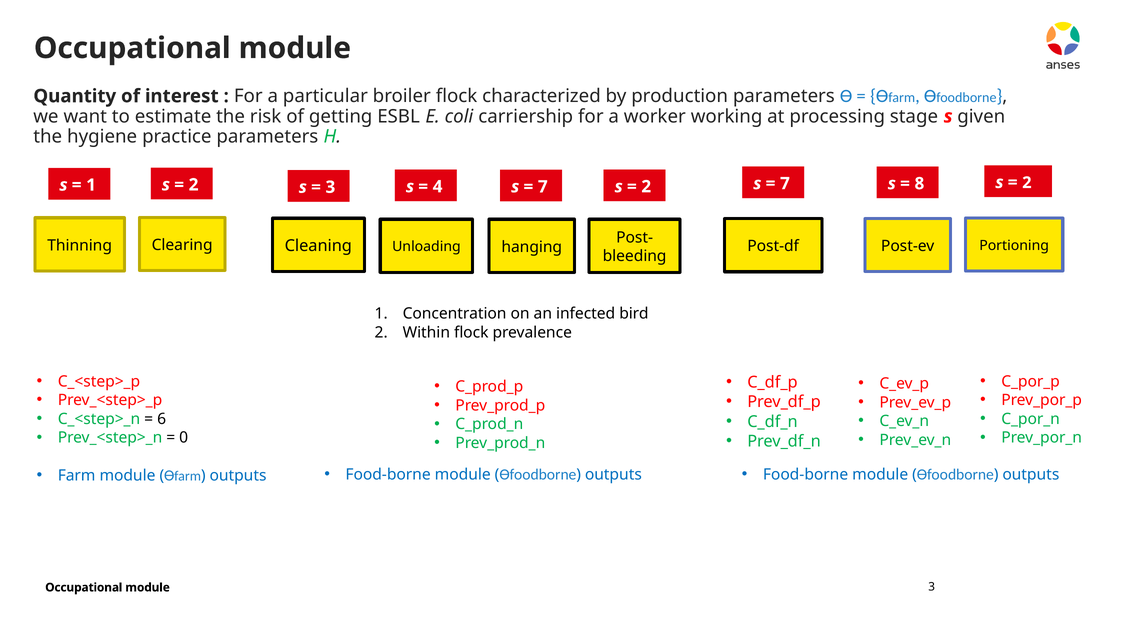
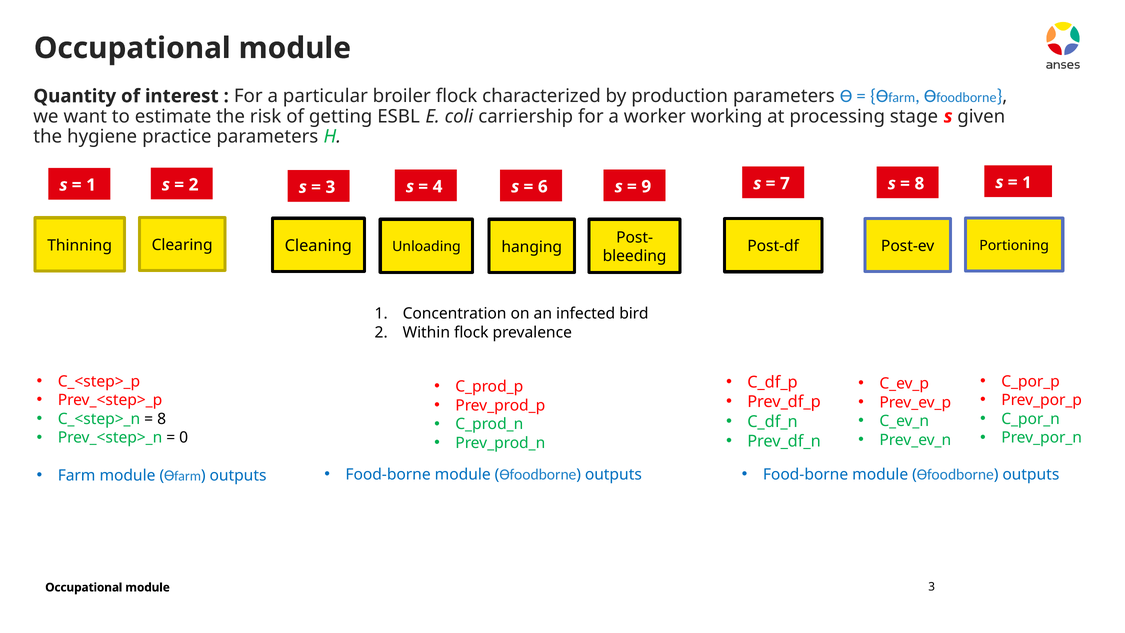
2: 2 -> 1 (1027, 183)
2: 2 -> 9 (646, 187)
7: 7 -> 6 (543, 187)
6: 6 -> 8 (162, 419)
